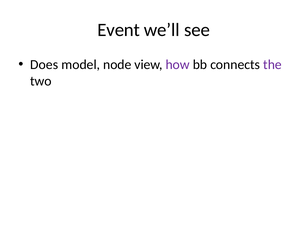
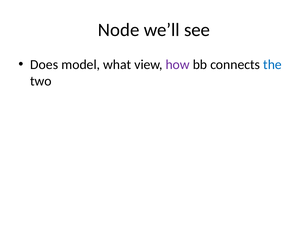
Event: Event -> Node (119, 30)
node: node -> what (117, 65)
the colour: purple -> blue (272, 65)
